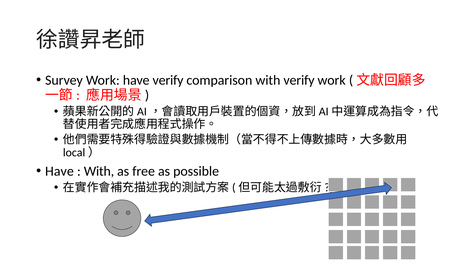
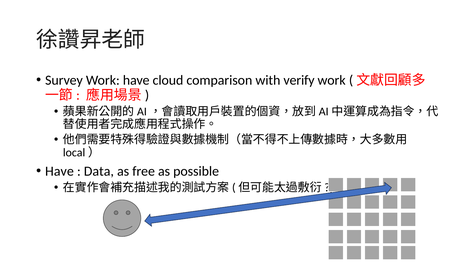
have verify: verify -> cloud (168, 80)
With: With -> Data (99, 171)
